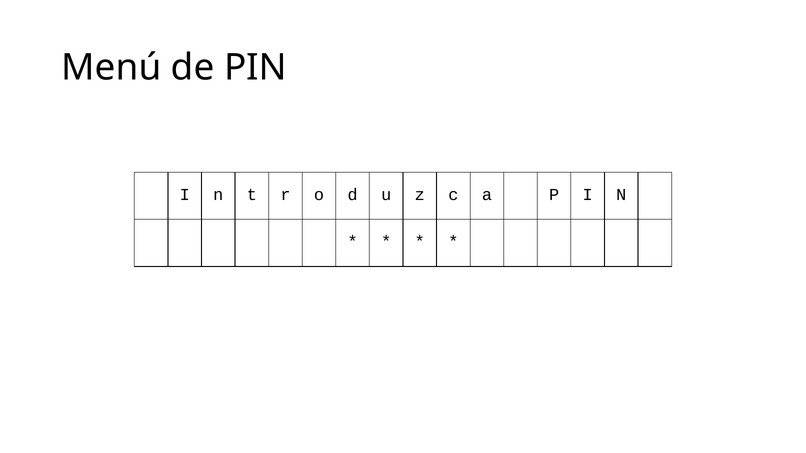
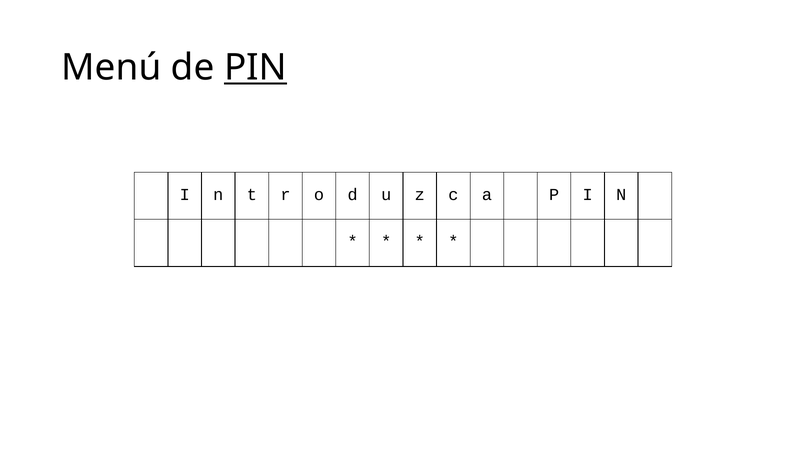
PIN underline: none -> present (256, 68)
